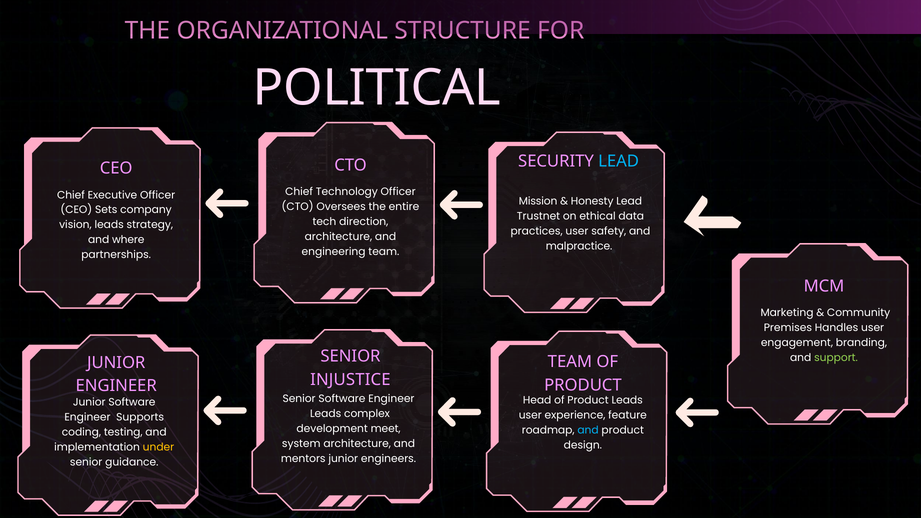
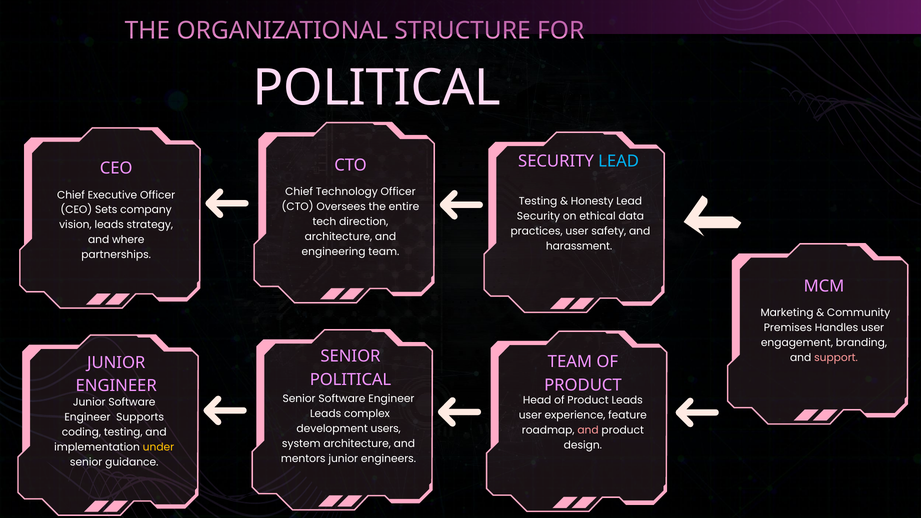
Mission: Mission -> Testing (538, 201)
Trustnet: Trustnet -> Security (538, 216)
malpractice: malpractice -> harassment (579, 246)
support colour: light green -> pink (836, 358)
INJUSTICE: INJUSTICE -> POLITICAL (351, 380)
meet: meet -> users (386, 429)
and colour: light blue -> pink (588, 430)
